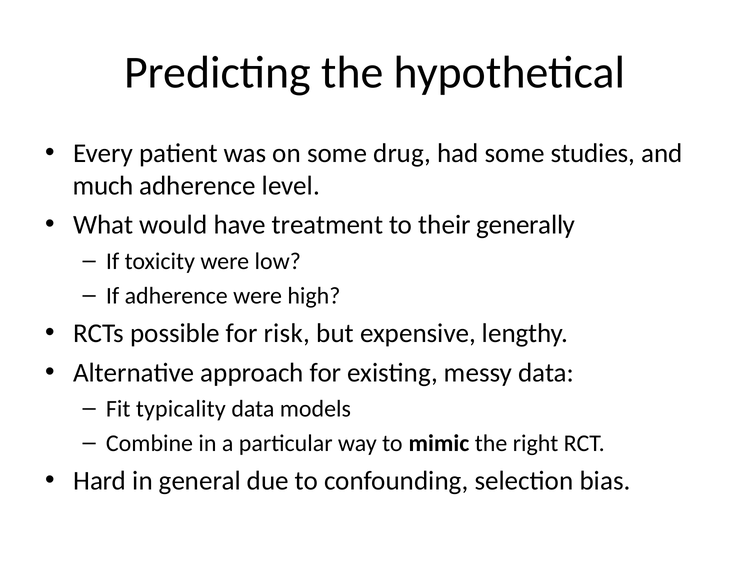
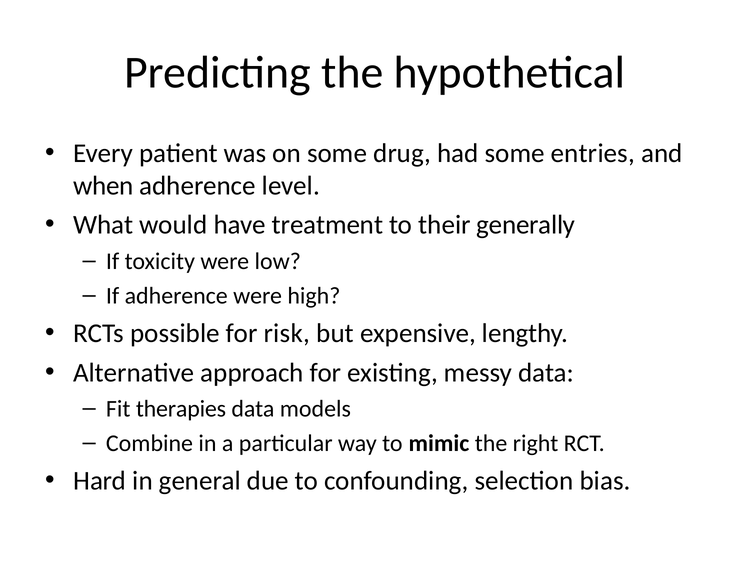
studies: studies -> entries (593, 153)
much: much -> when (103, 186)
typicality: typicality -> therapies (181, 408)
